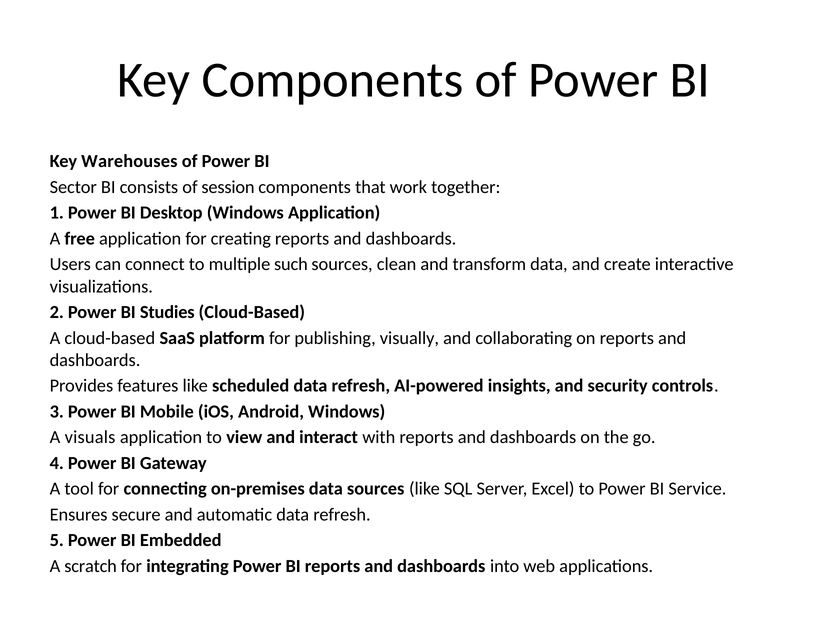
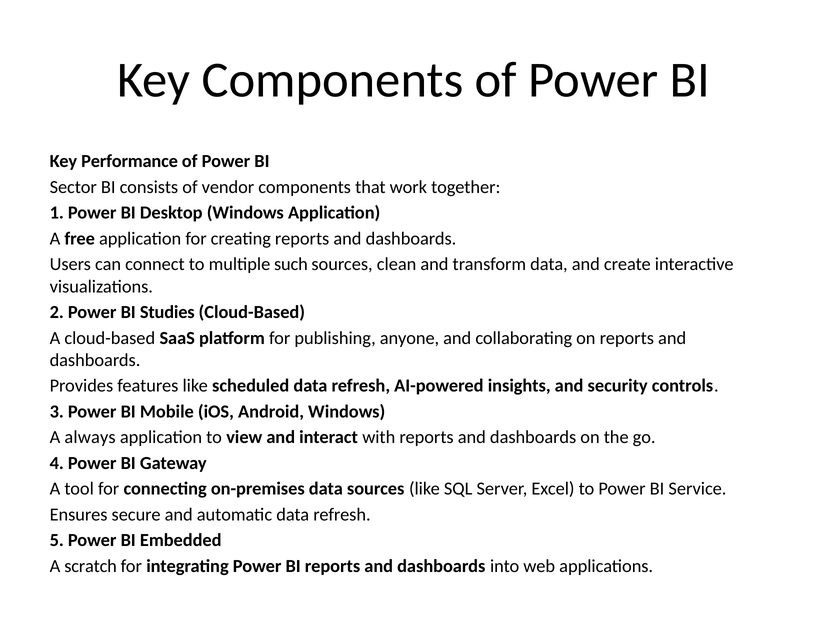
Warehouses: Warehouses -> Performance (130, 161)
session: session -> vendor (228, 187)
visually: visually -> anyone (409, 338)
visuals: visuals -> always (90, 437)
